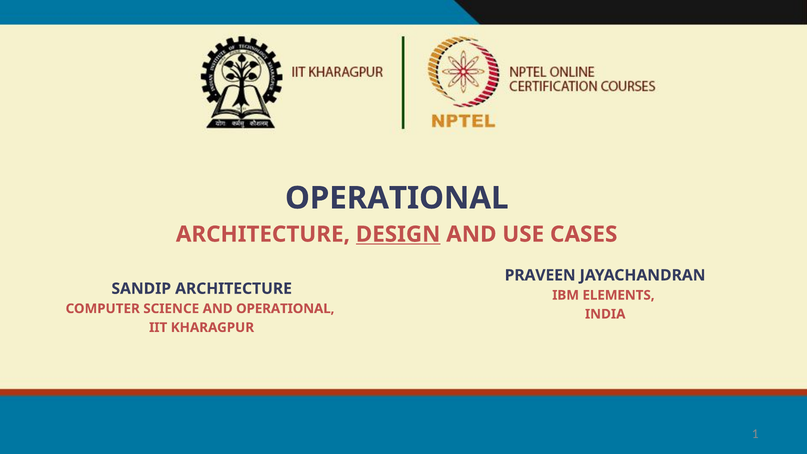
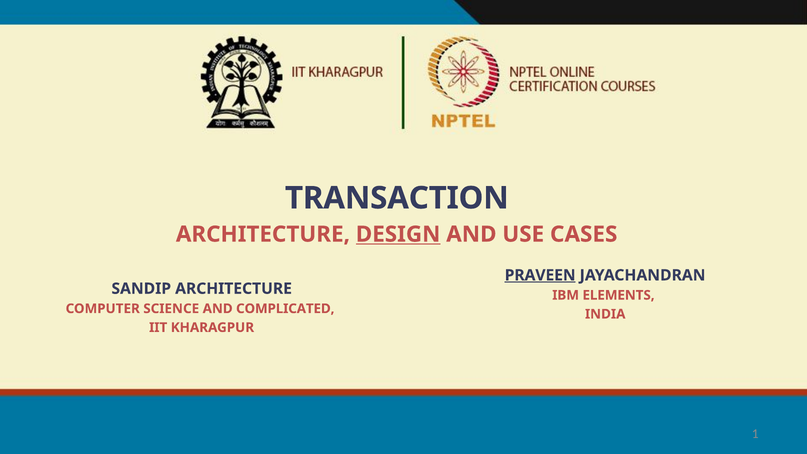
OPERATIONAL: OPERATIONAL -> TRANSACTION (397, 198)
PRAVEEN underline: none -> present (540, 275)
AND OPERATIONAL: OPERATIONAL -> COMPLICATED (285, 309)
